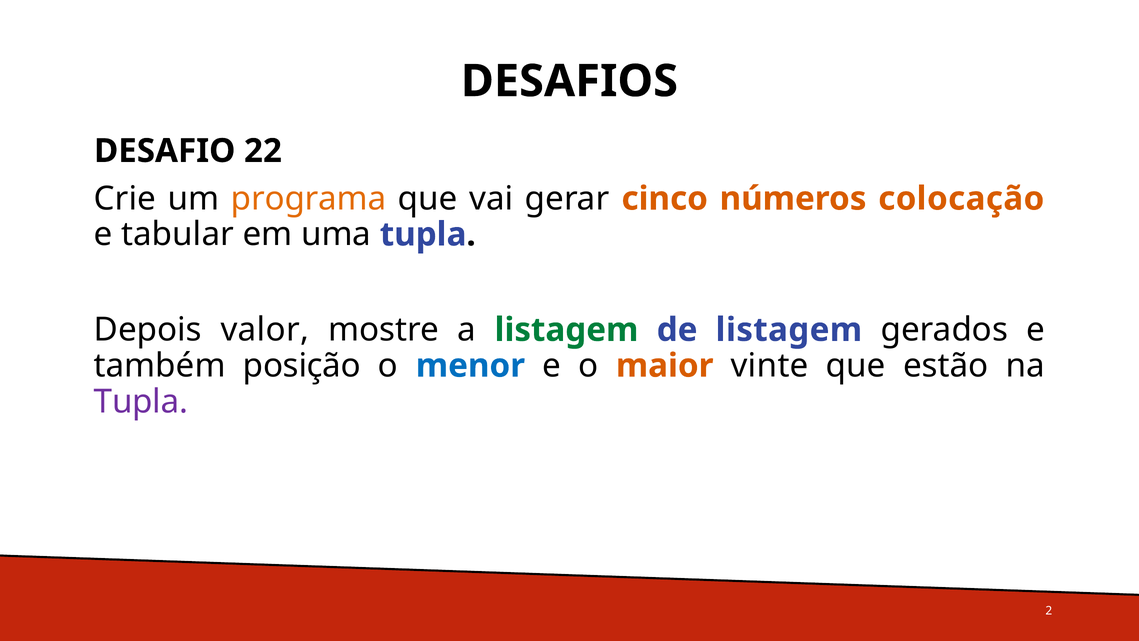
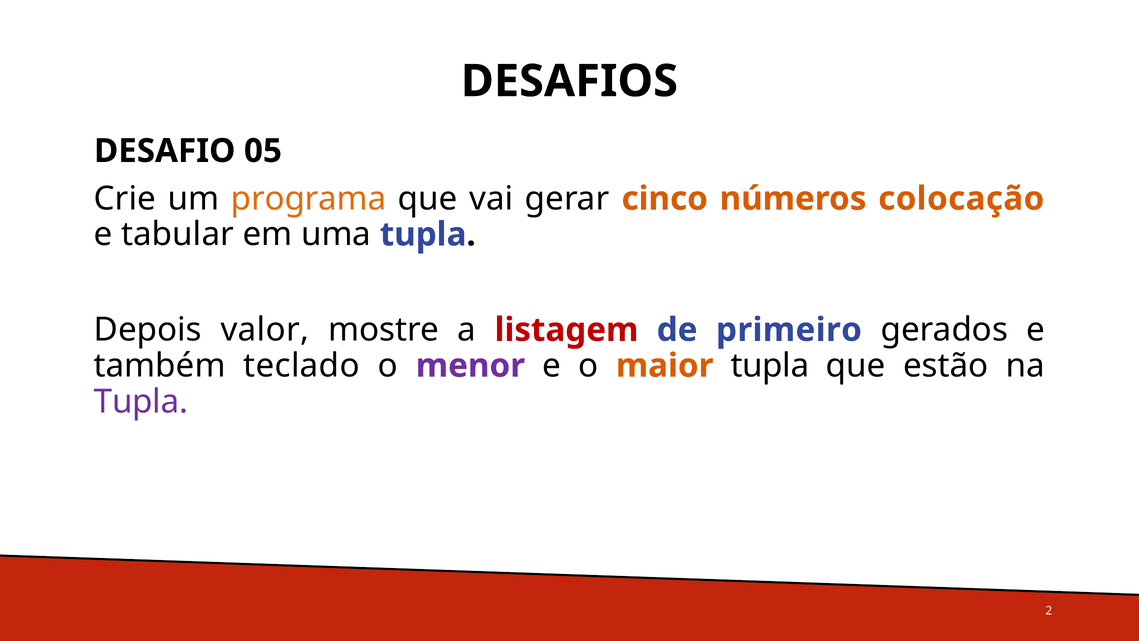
22: 22 -> 05 (263, 151)
listagem colour: green -> red (566, 330)
de listagem: listagem -> primeiro (789, 330)
posição: posição -> teclado (302, 366)
menor colour: blue -> purple (470, 366)
maior vinte: vinte -> tupla (770, 366)
